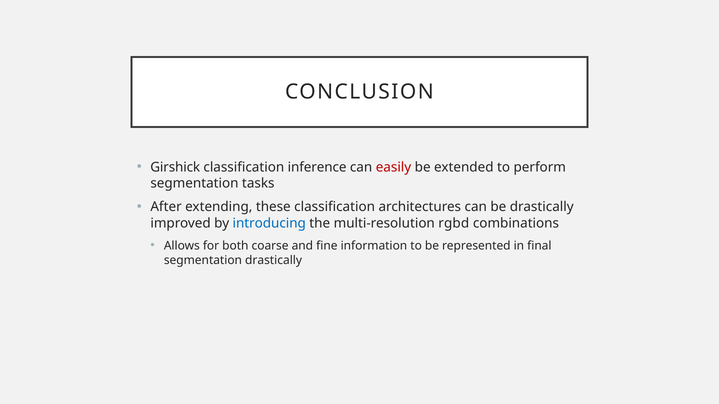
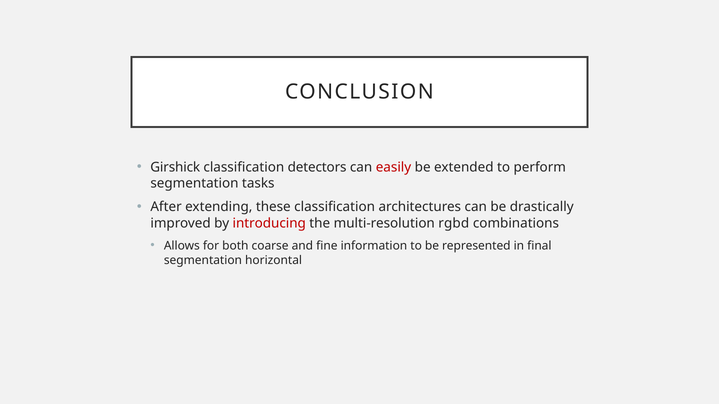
inference: inference -> detectors (317, 167)
introducing colour: blue -> red (269, 223)
segmentation drastically: drastically -> horizontal (274, 260)
